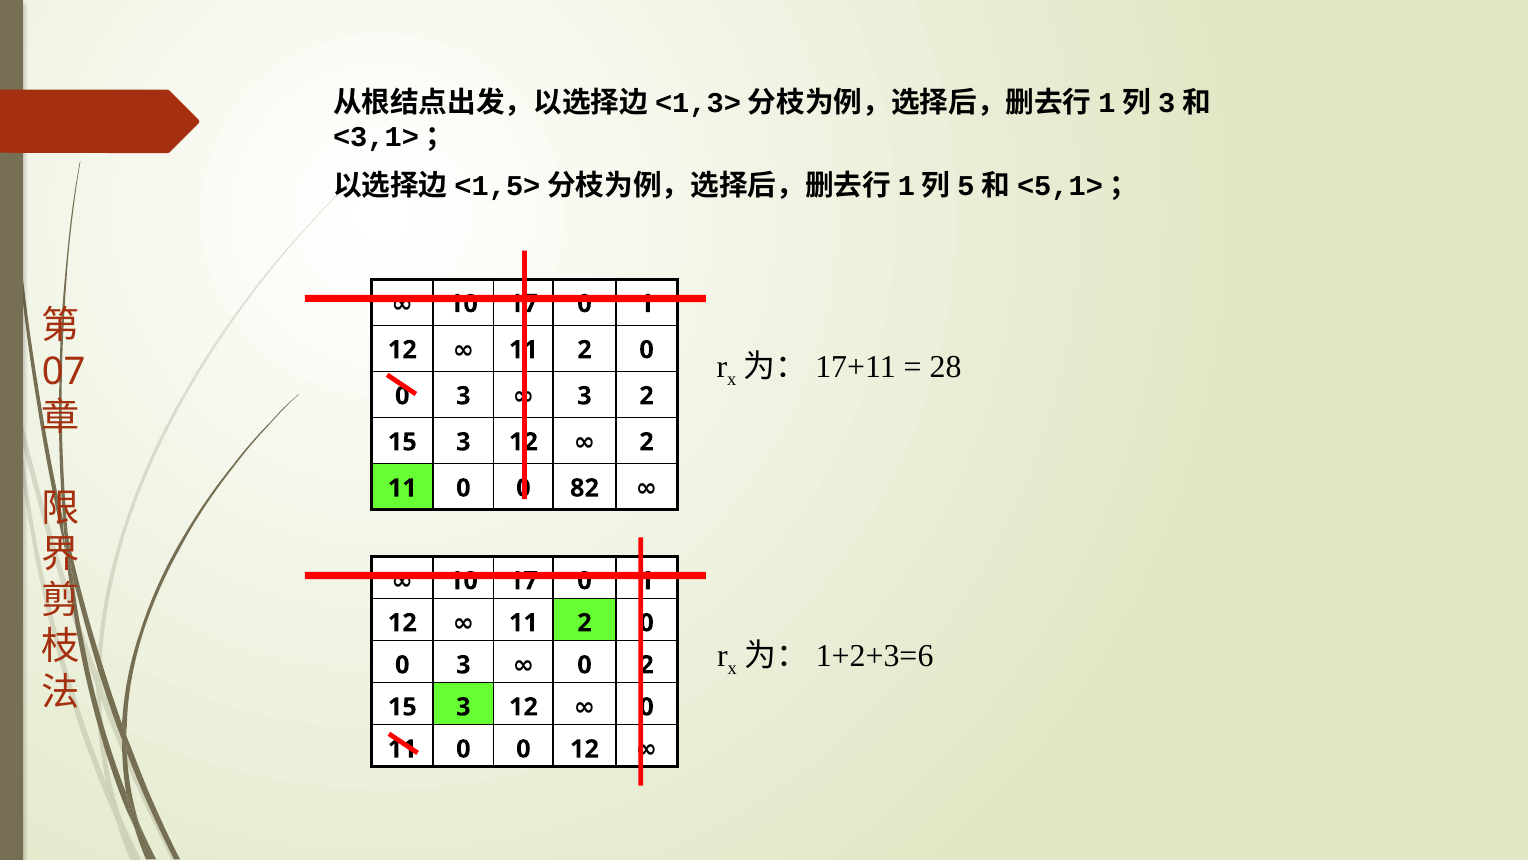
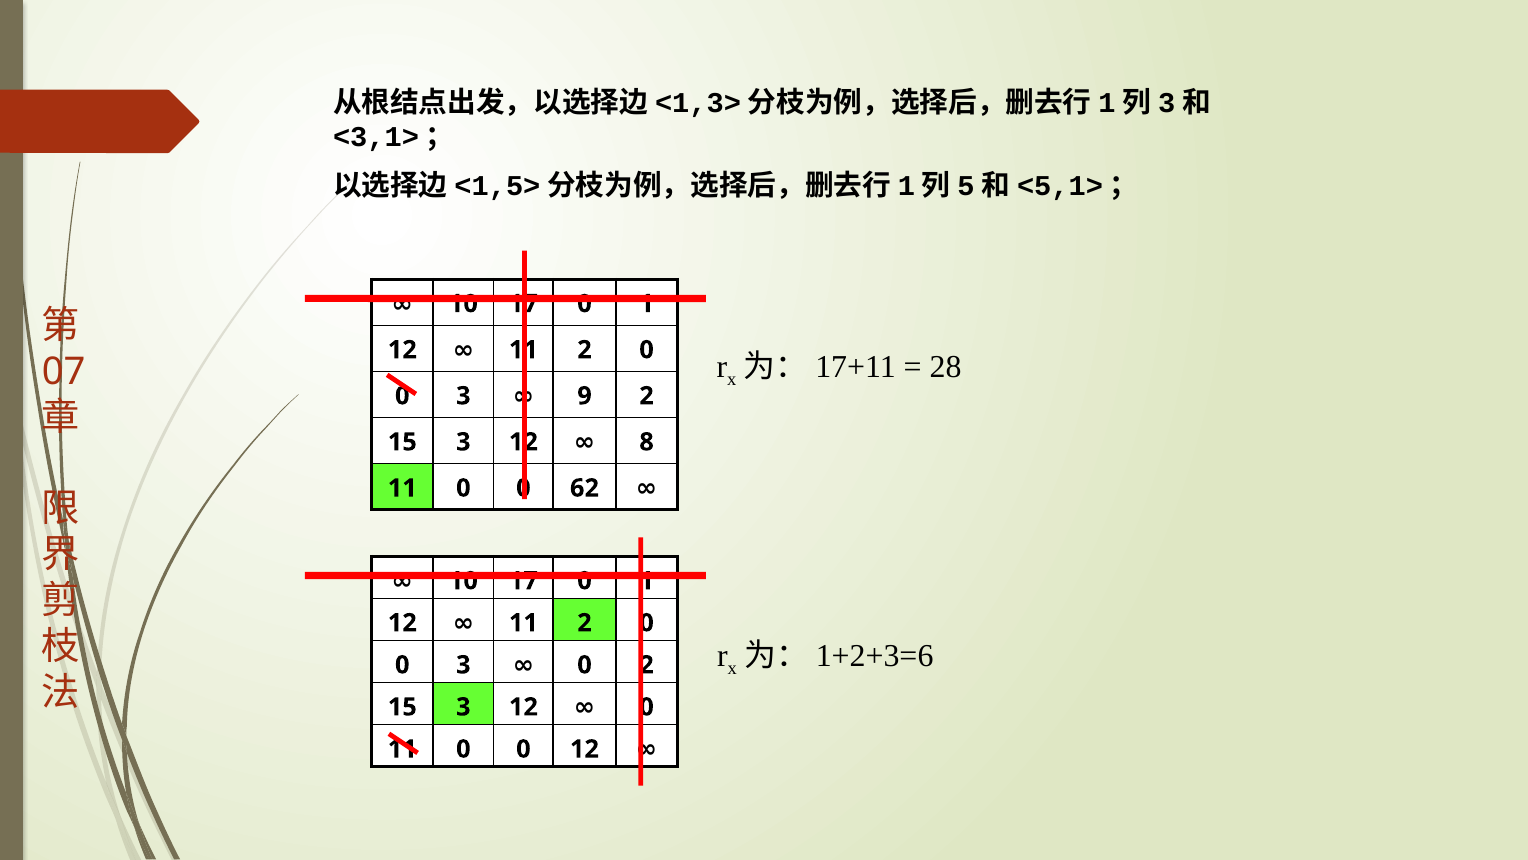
3: 3 -> 9 (585, 396)
2: 2 -> 8 (647, 442)
82: 82 -> 62 (585, 488)
